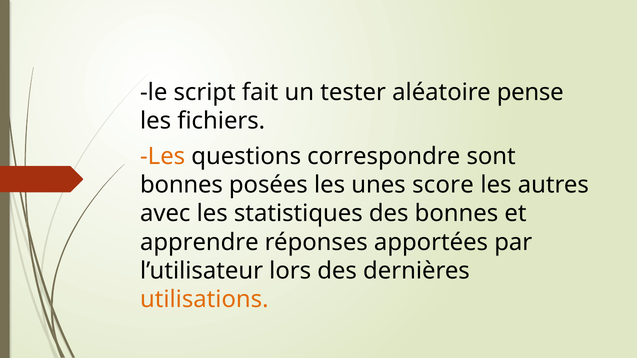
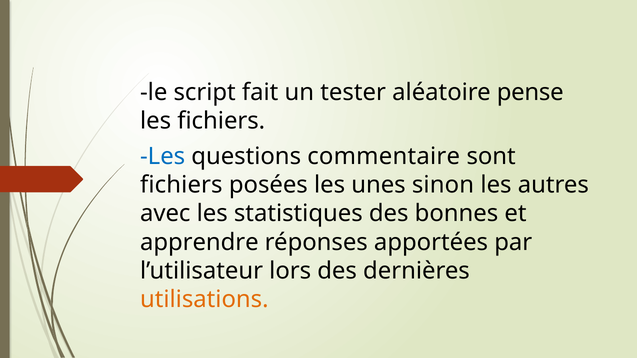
Les colour: orange -> blue (163, 156)
correspondre: correspondre -> commentaire (384, 156)
bonnes: bonnes -> fichiers (181, 185)
score: score -> sinon (443, 185)
